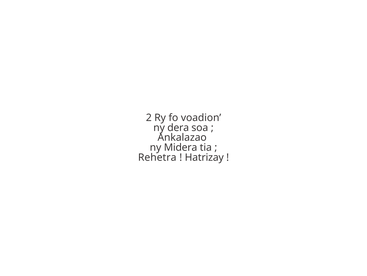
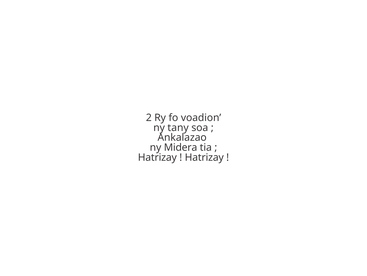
dera: dera -> tany (178, 127)
Rehetra: Rehetra -> Hatrizay (157, 157)
